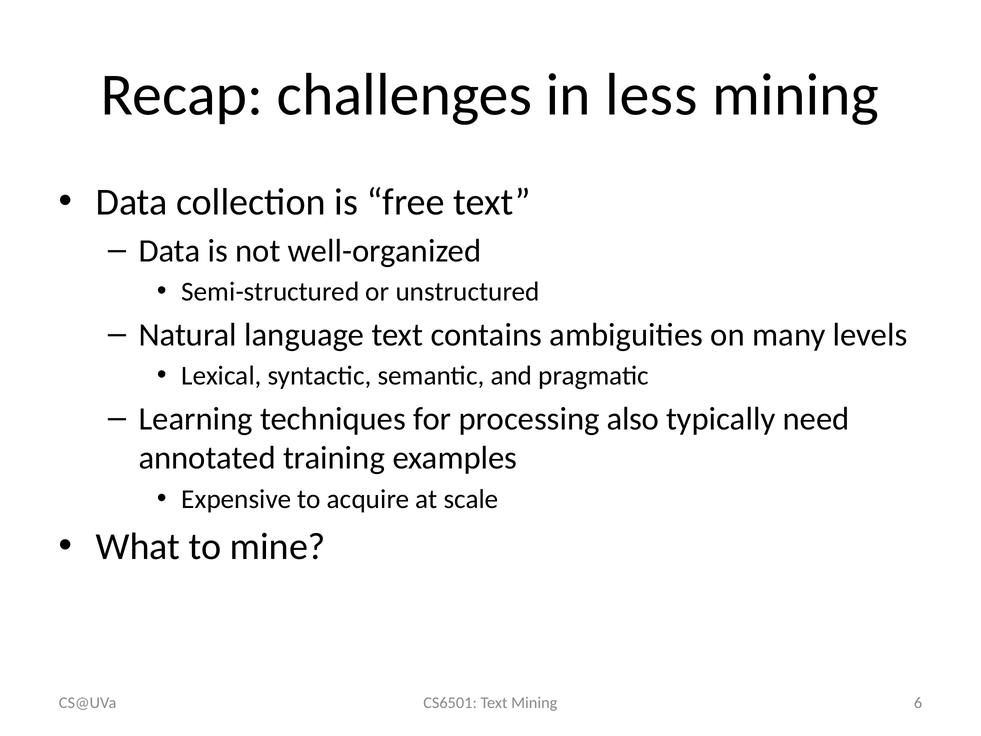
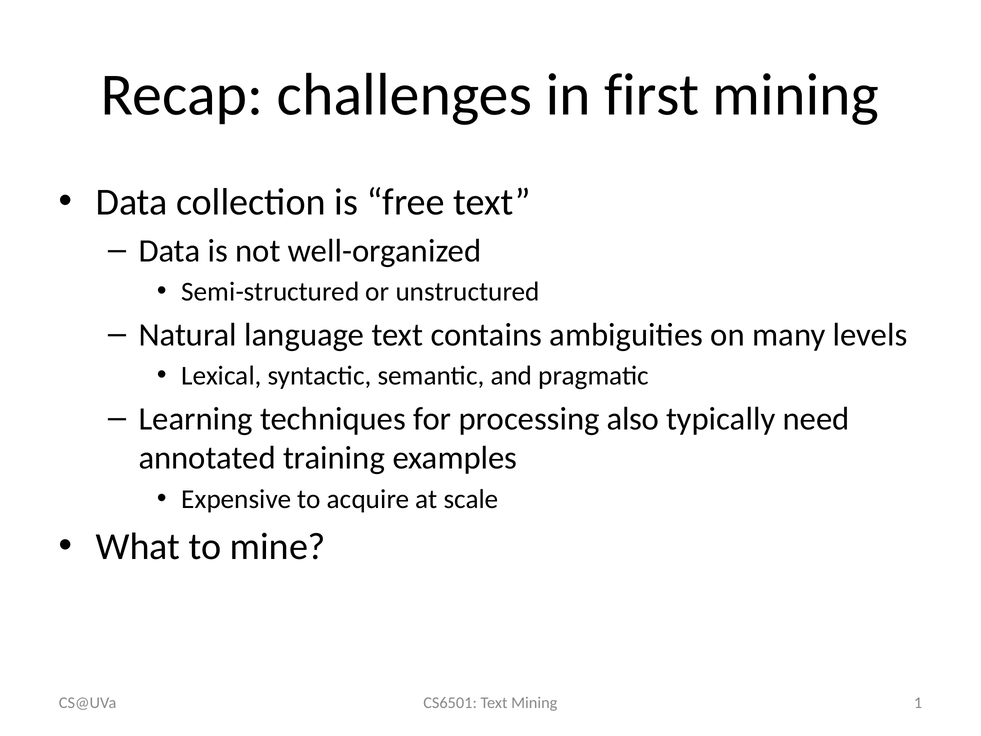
less: less -> first (652, 95)
6: 6 -> 1 (918, 702)
